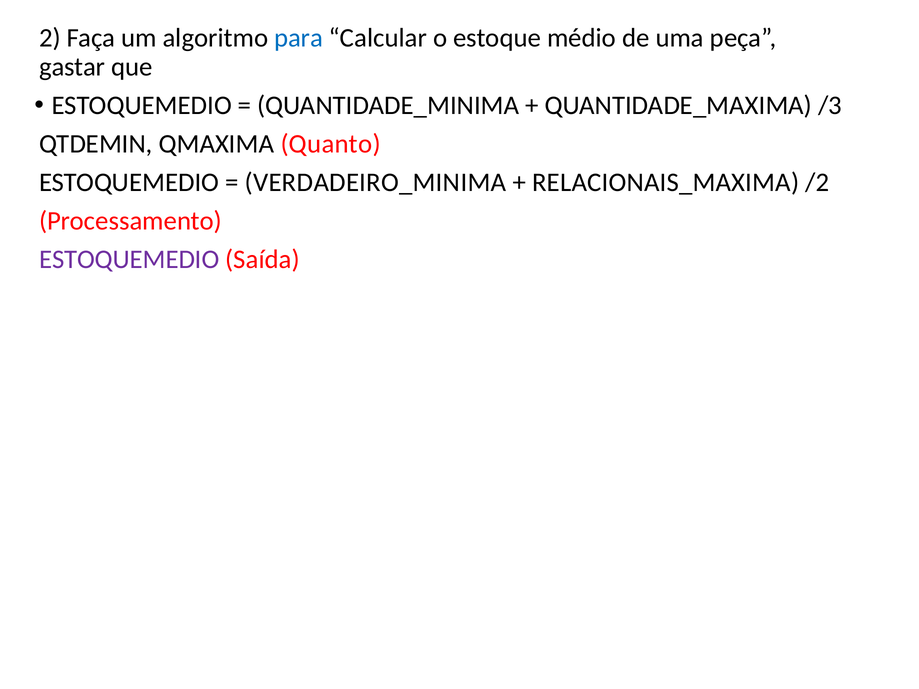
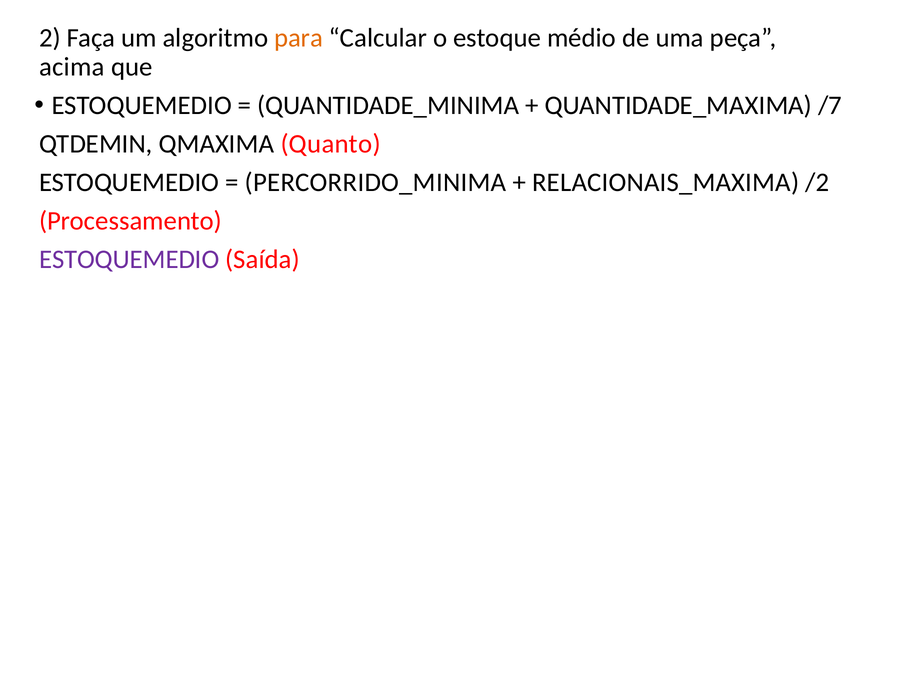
para colour: blue -> orange (299, 38)
gastar: gastar -> acima (72, 67)
/3: /3 -> /7 (830, 105)
VERDADEIRO_MINIMA: VERDADEIRO_MINIMA -> PERCORRIDO_MINIMA (375, 182)
